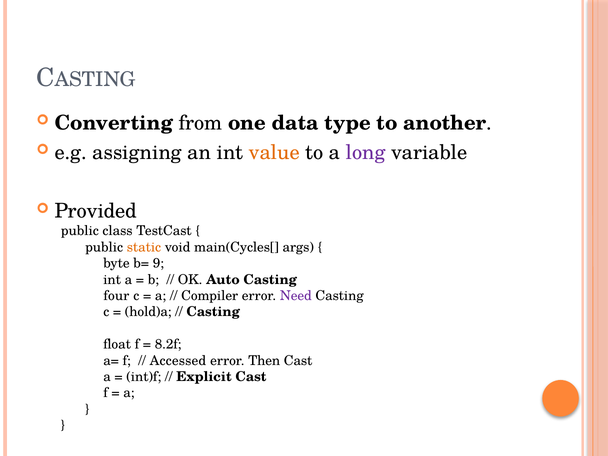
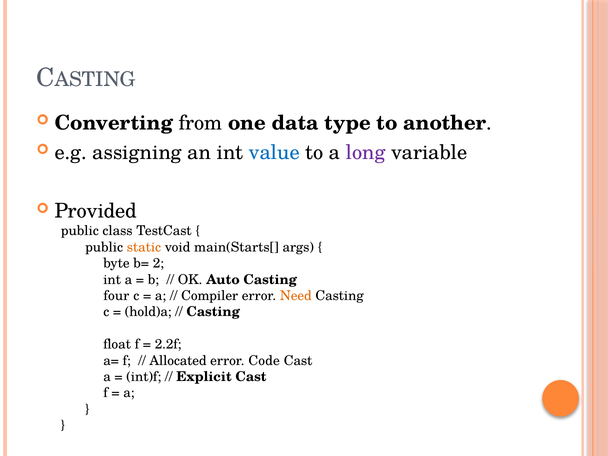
value colour: orange -> blue (274, 152)
main(Cycles[: main(Cycles[ -> main(Starts[ (236, 247)
9: 9 -> 2 (158, 263)
Need colour: purple -> orange (296, 296)
8.2f: 8.2f -> 2.2f (168, 344)
Accessed: Accessed -> Allocated (178, 361)
Then: Then -> Code (264, 361)
